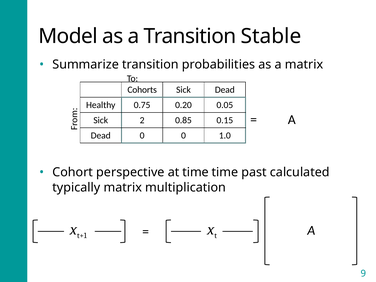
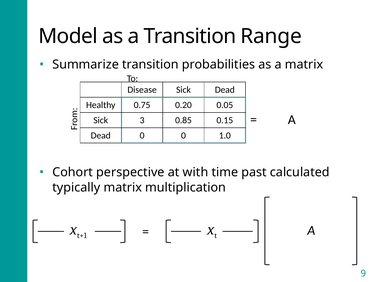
Stable: Stable -> Range (271, 36)
Cohorts: Cohorts -> Disease (142, 90)
2: 2 -> 3 (142, 120)
at time: time -> with (195, 172)
